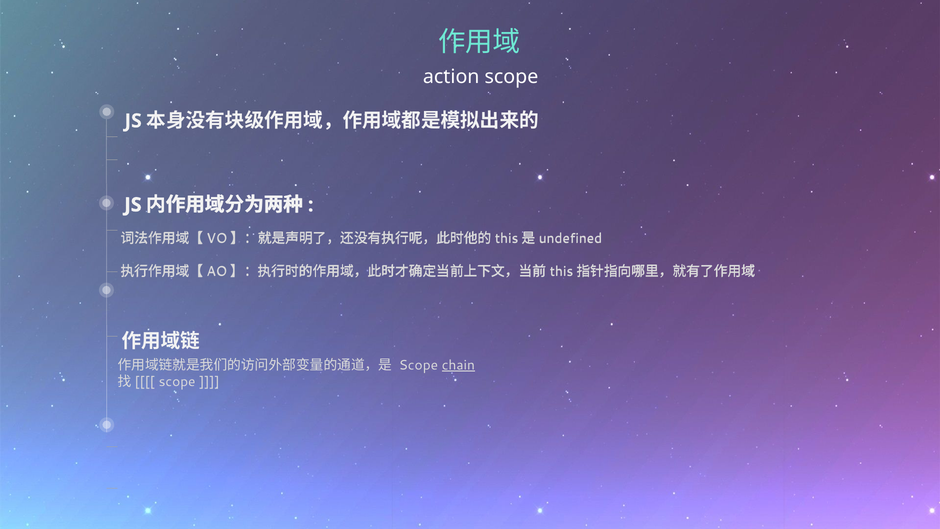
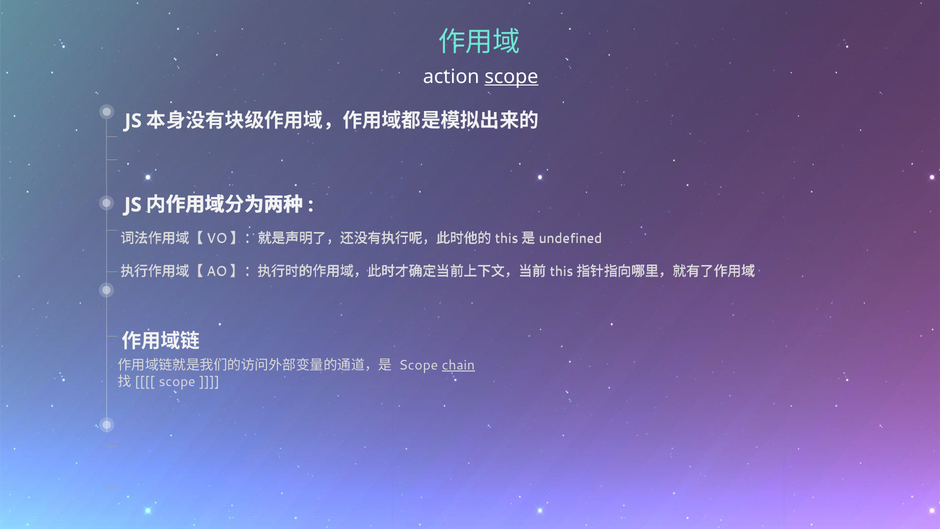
scope underline: none -> present (511, 77)
